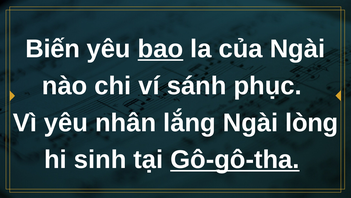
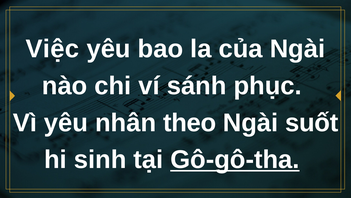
Biến: Biến -> Việc (52, 49)
bao underline: present -> none (160, 49)
lắng: lắng -> theo (190, 122)
lòng: lòng -> suốt (312, 122)
